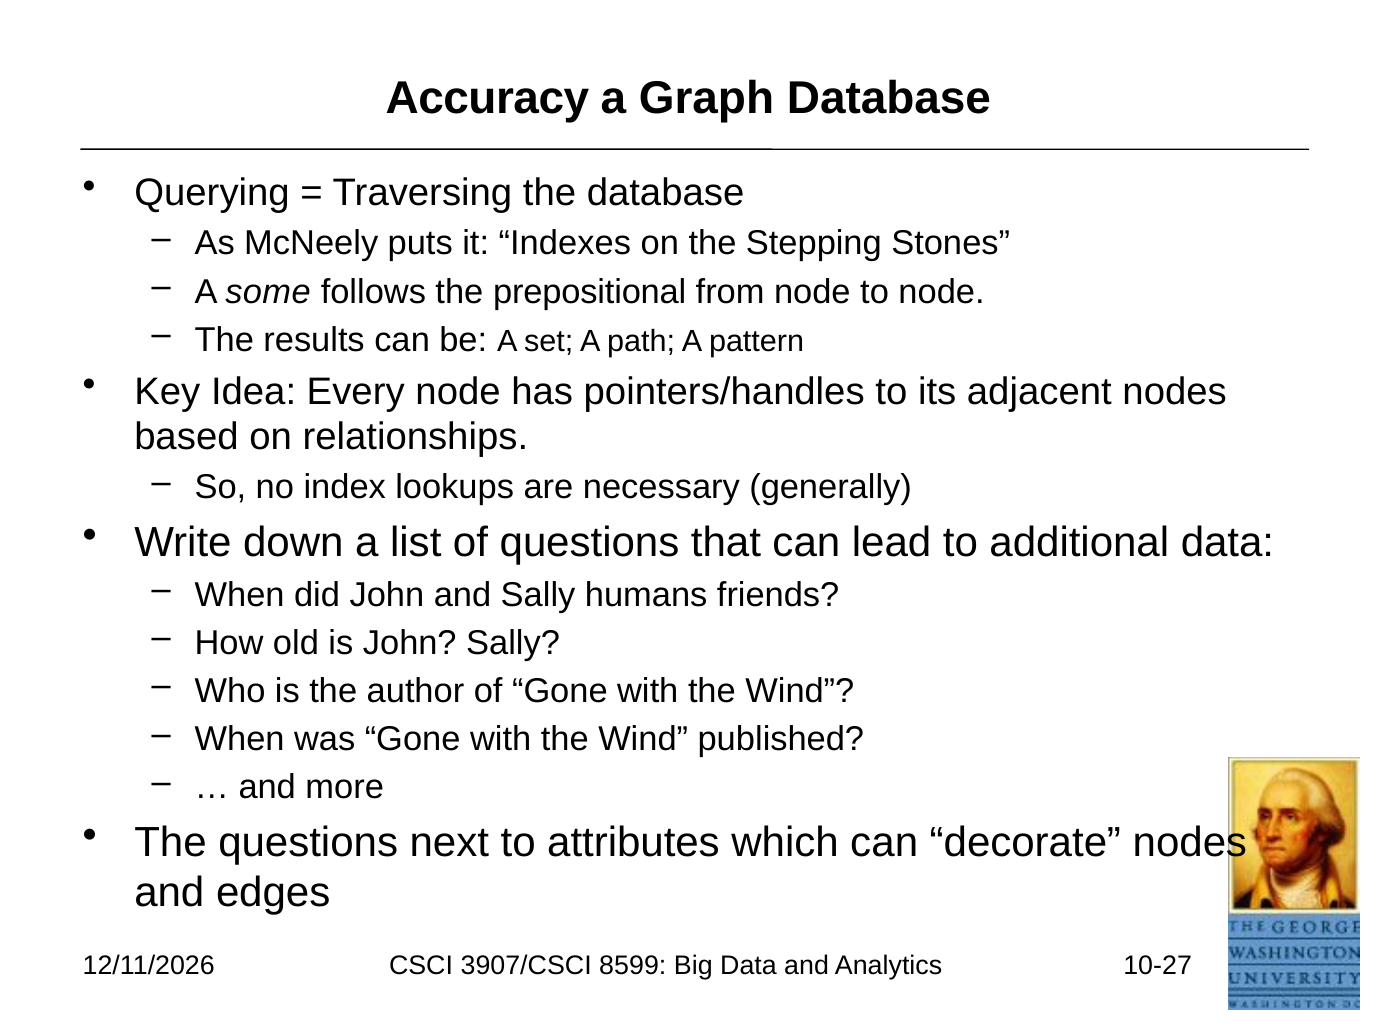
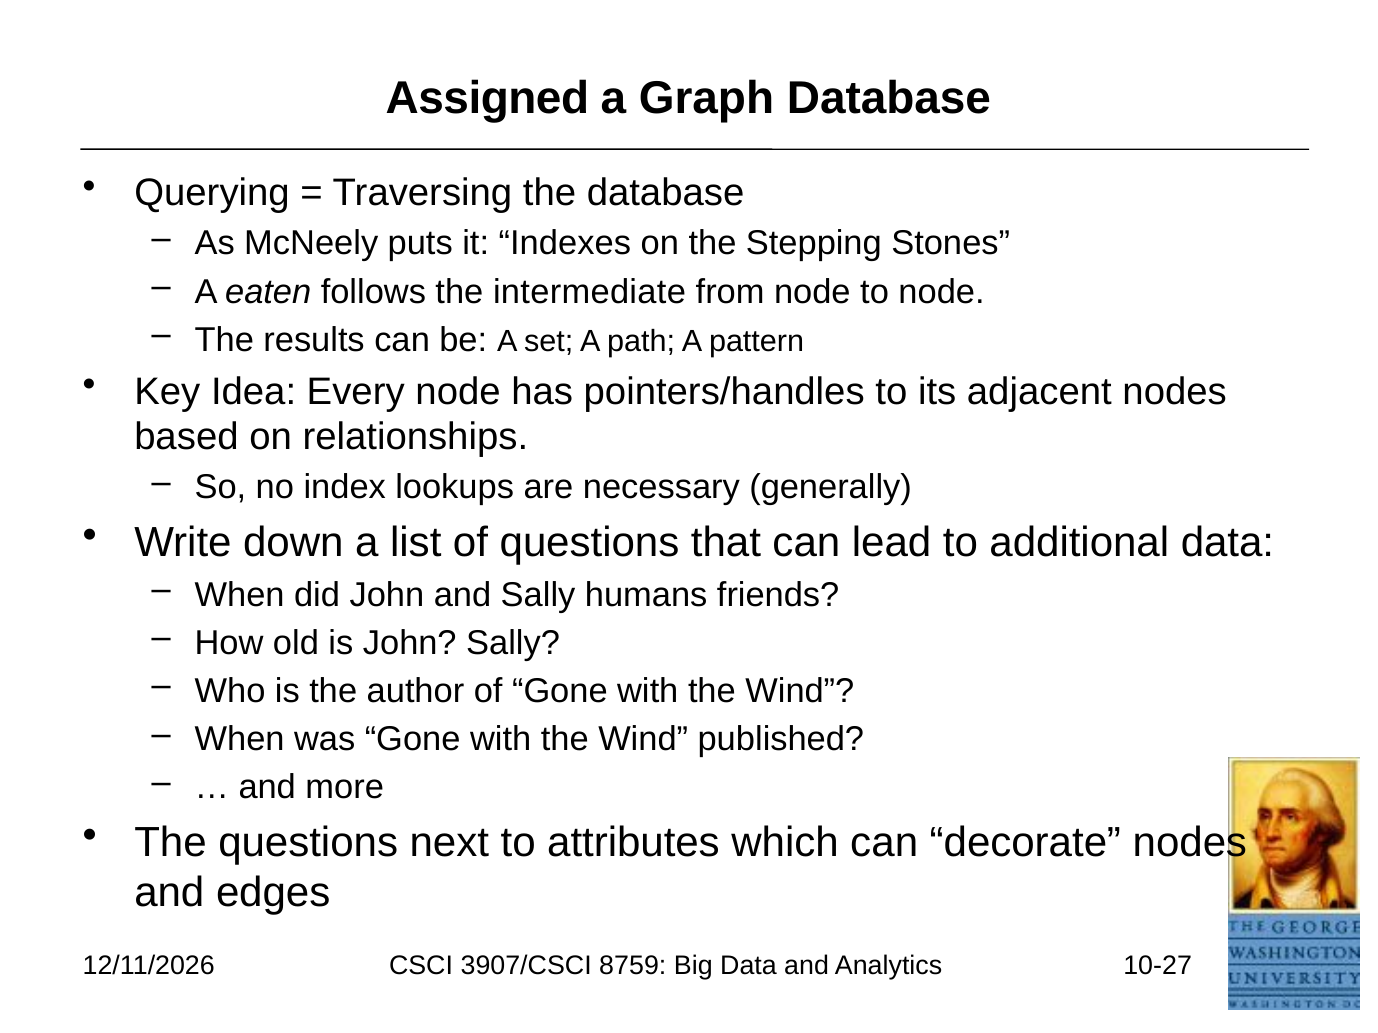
Accuracy: Accuracy -> Assigned (487, 99)
some: some -> eaten (268, 292)
prepositional: prepositional -> intermediate (589, 292)
8599: 8599 -> 8759 (633, 966)
